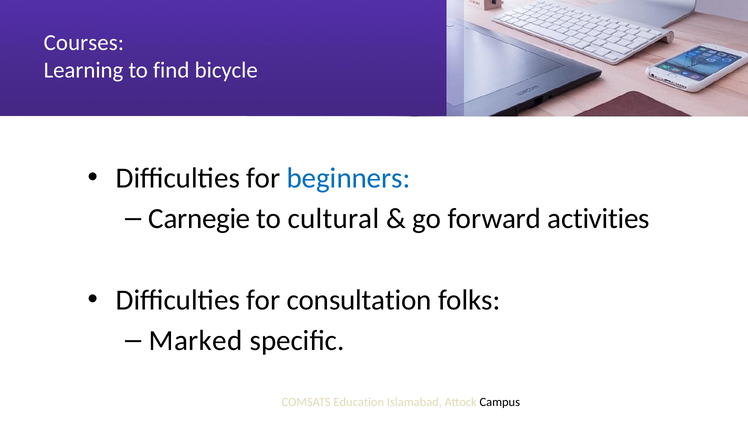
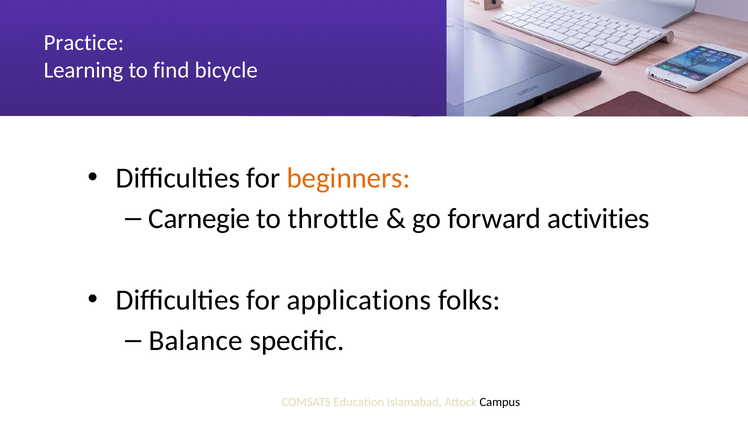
Courses: Courses -> Practice (84, 43)
beginners colour: blue -> orange (349, 178)
cultural: cultural -> throttle (334, 219)
consultation: consultation -> applications (359, 300)
Marked: Marked -> Balance (196, 341)
